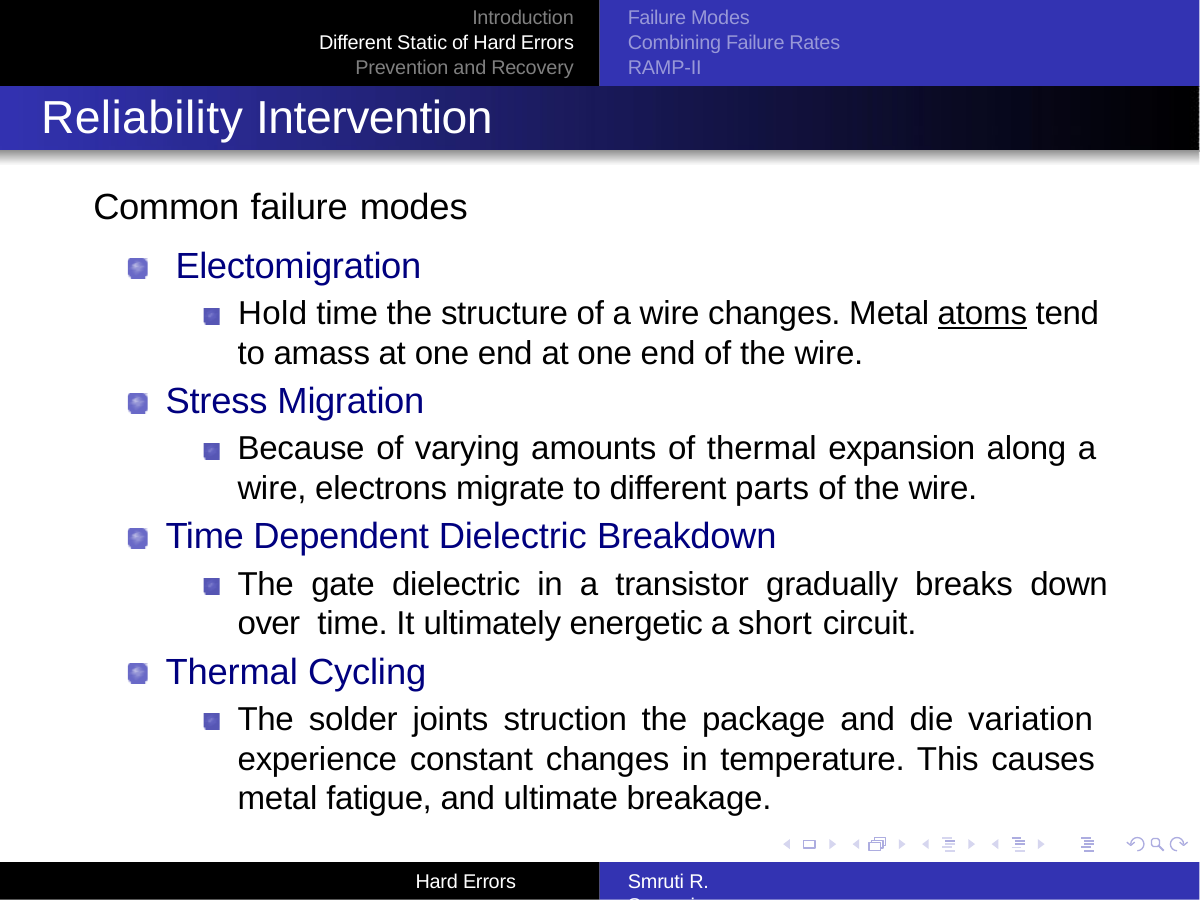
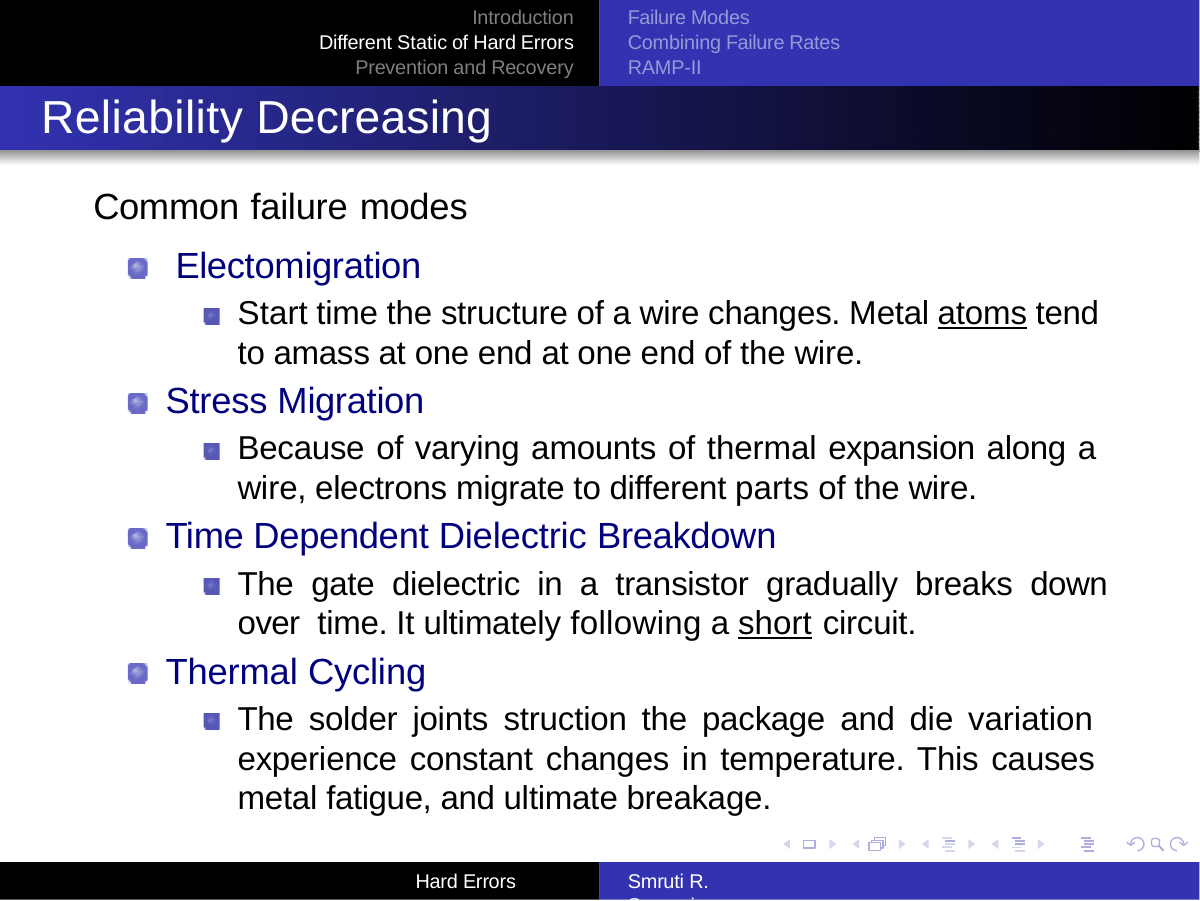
Intervention: Intervention -> Decreasing (374, 119)
Hold: Hold -> Start (273, 314)
energetic: energetic -> following (636, 624)
short underline: none -> present (775, 624)
